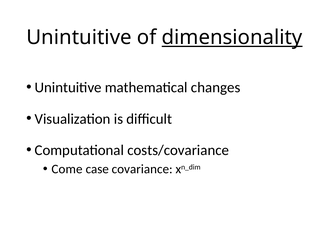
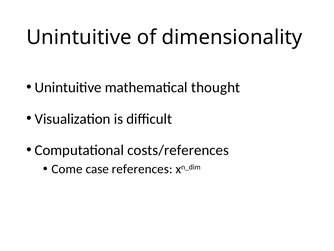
dimensionality underline: present -> none (232, 37)
changes: changes -> thought (216, 87)
costs/covariance: costs/covariance -> costs/references (178, 150)
covariance: covariance -> references (142, 169)
